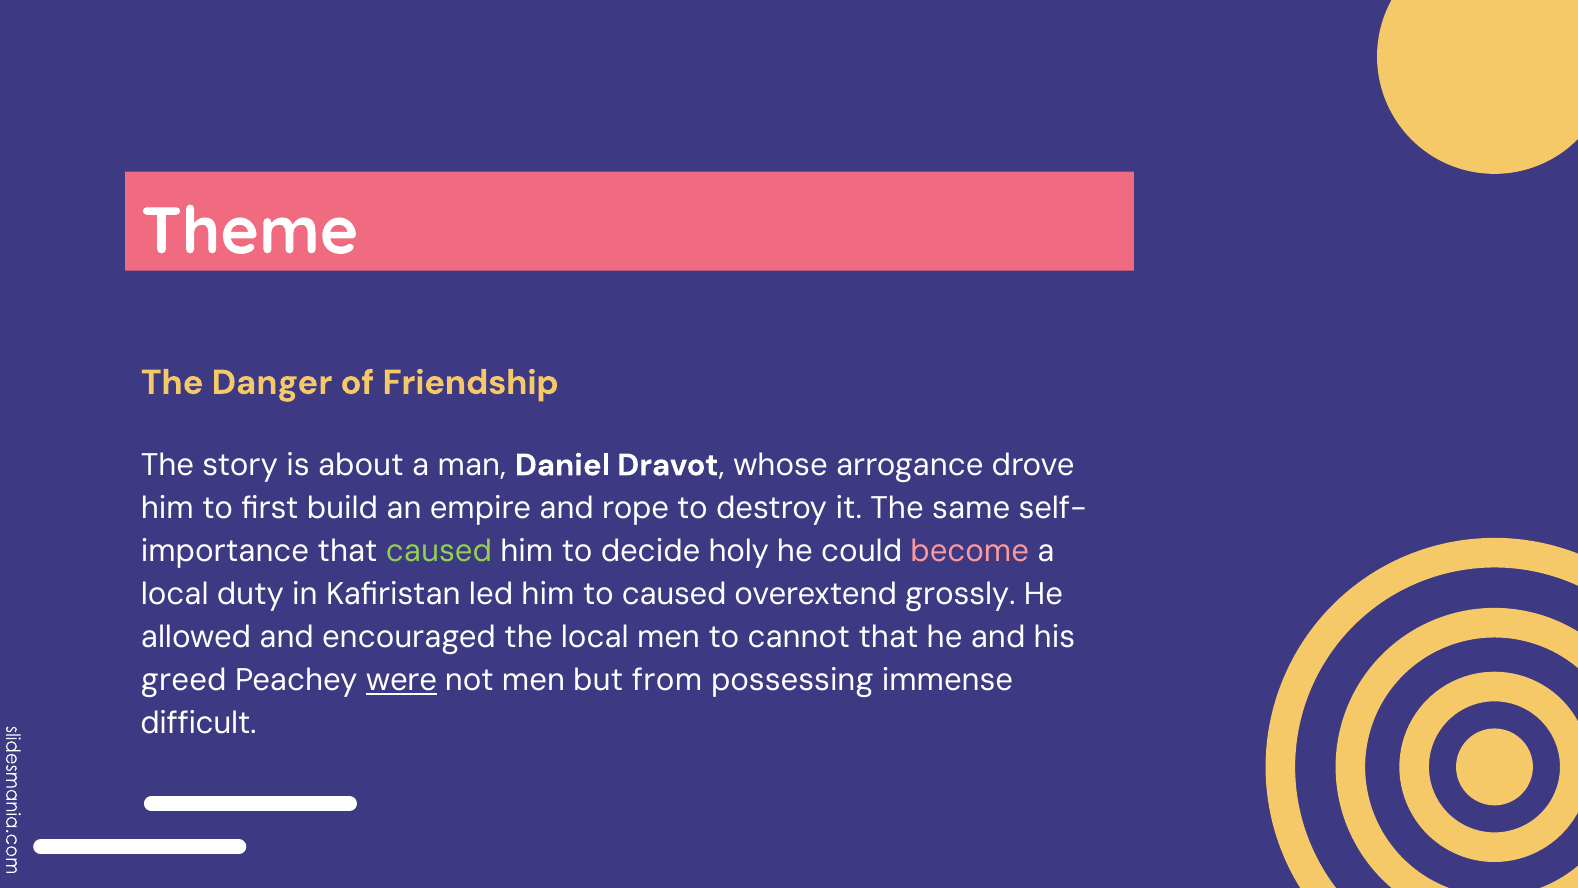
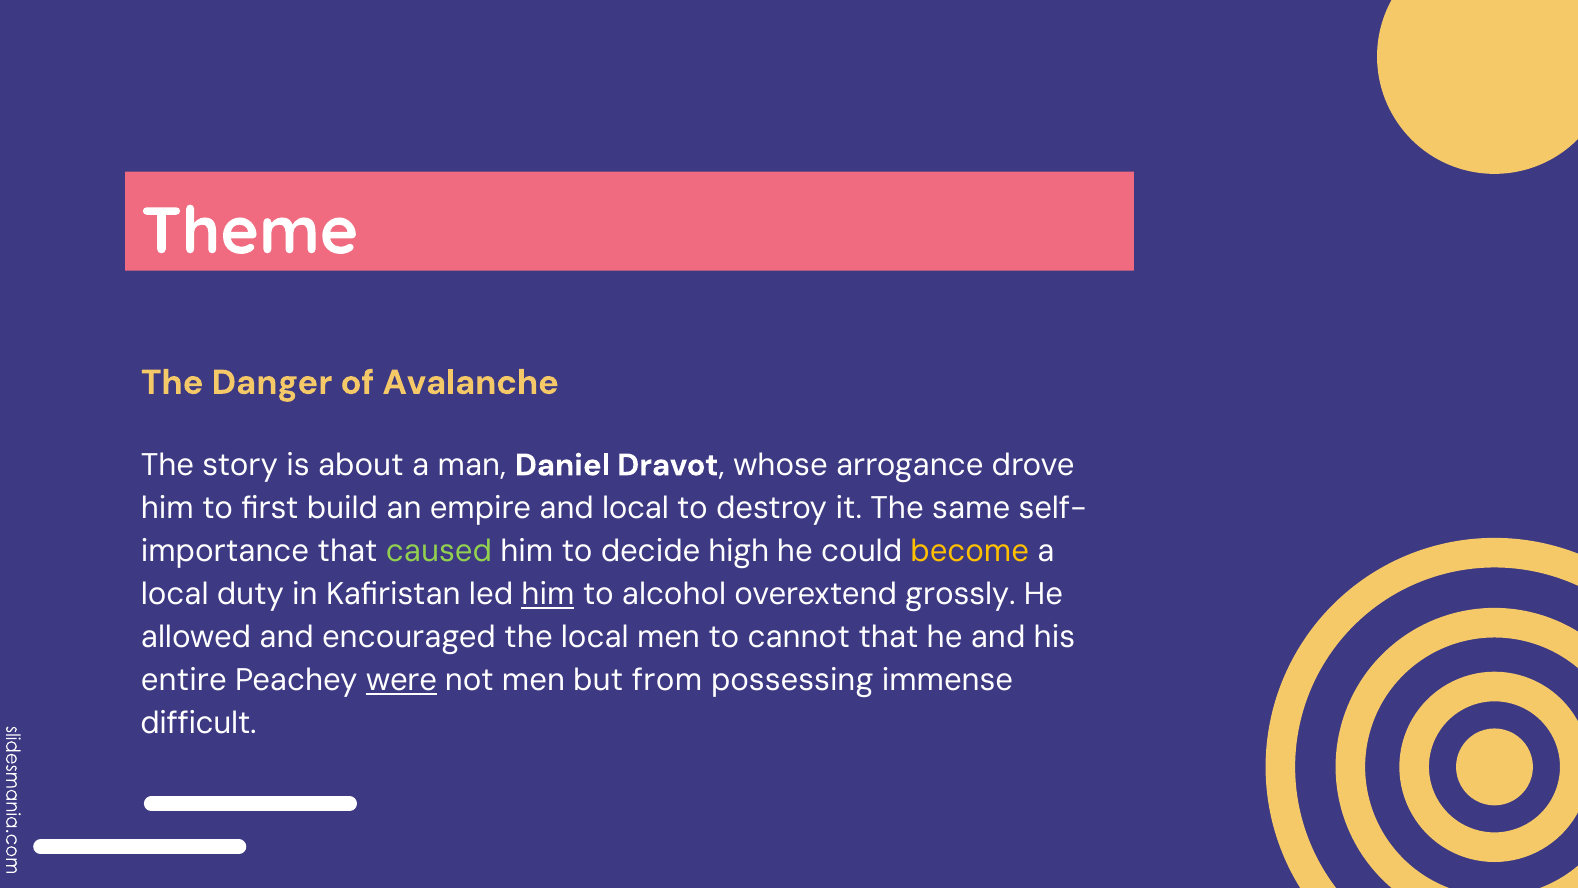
Friendship: Friendship -> Avalanche (471, 382)
and rope: rope -> local (636, 508)
holy: holy -> high (739, 551)
become colour: pink -> yellow (970, 551)
him underline: none -> present (548, 594)
to caused: caused -> alcohol (674, 594)
greed: greed -> entire (184, 680)
